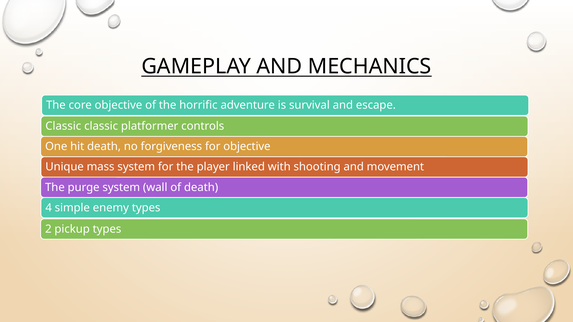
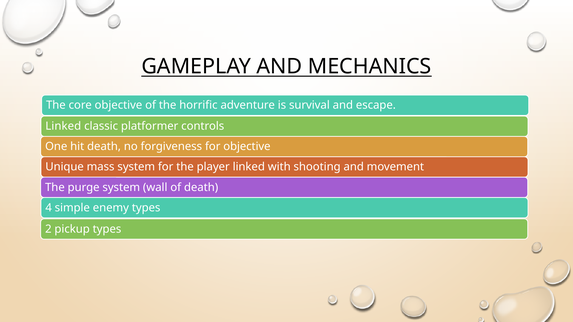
Classic: Classic -> Linked (63, 126)
